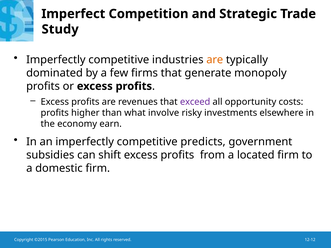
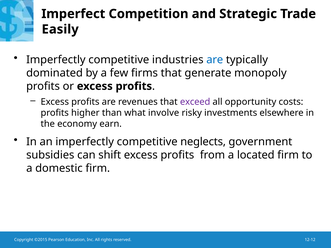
Study: Study -> Easily (60, 29)
are colour: orange -> blue (215, 60)
predicts: predicts -> neglects (203, 142)
